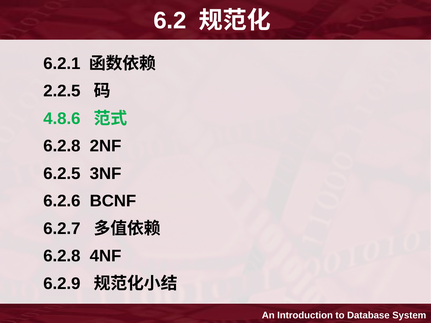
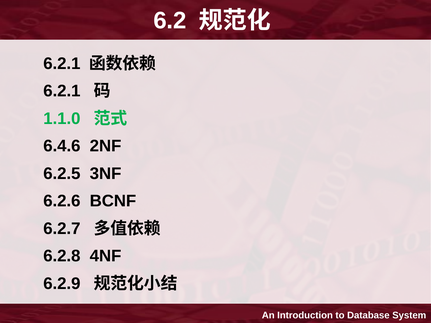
2.2.5: 2.2.5 -> 6.2.1 (62, 91)
4.8.6: 4.8.6 -> 1.1.0 (62, 119)
6.2.8: 6.2.8 -> 6.4.6 (62, 146)
